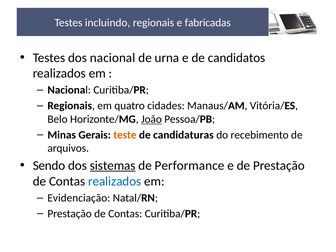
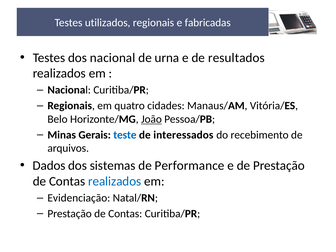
incluindo: incluindo -> utilizados (108, 23)
candidatos: candidatos -> resultados (236, 58)
teste colour: orange -> blue (125, 135)
candidaturas: candidaturas -> interessados (183, 135)
Sendo: Sendo -> Dados (49, 166)
sistemas underline: present -> none (113, 166)
